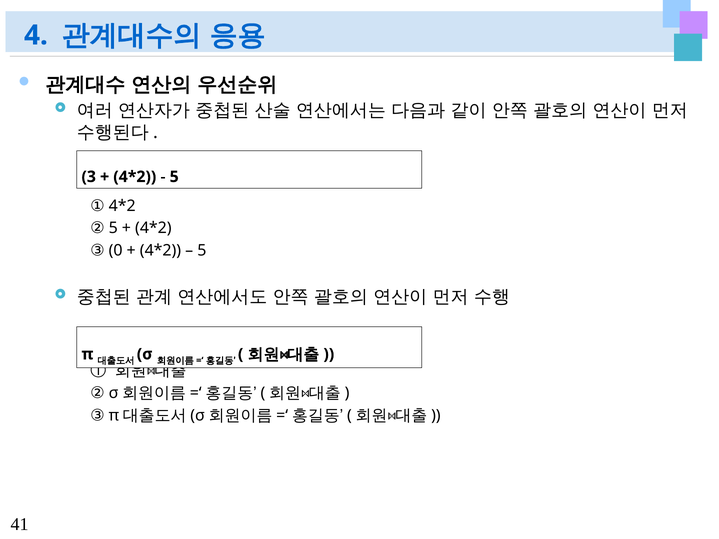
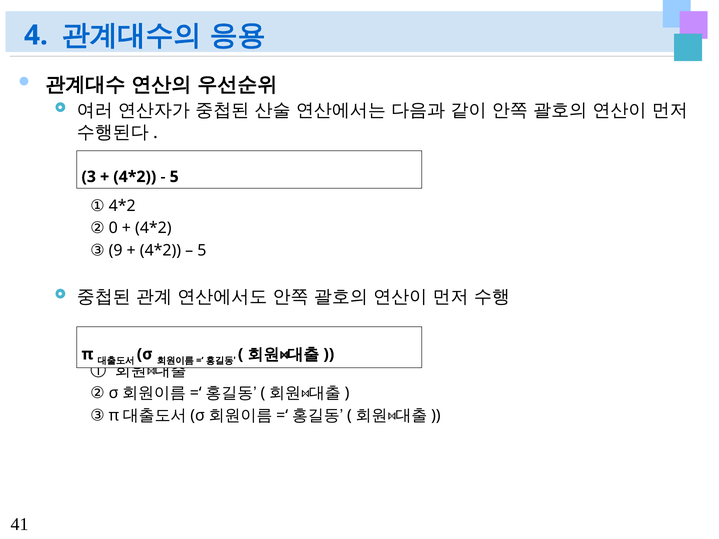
② 5: 5 -> 0 (113, 228)
0: 0 -> 9 (116, 251)
